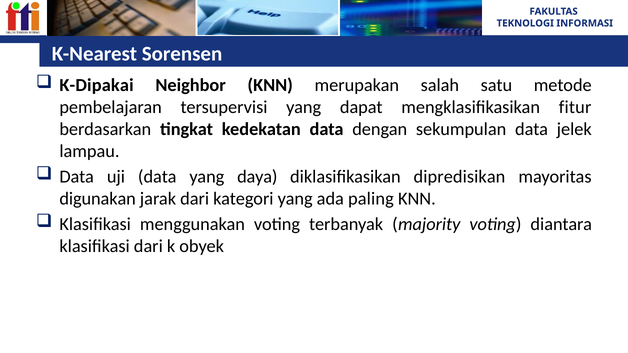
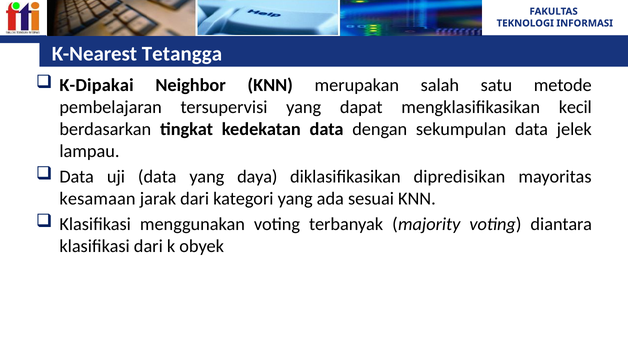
Sorensen: Sorensen -> Tetangga (182, 54)
fitur: fitur -> kecil (575, 107)
digunakan: digunakan -> kesamaan (98, 199)
paling: paling -> sesuai (371, 199)
